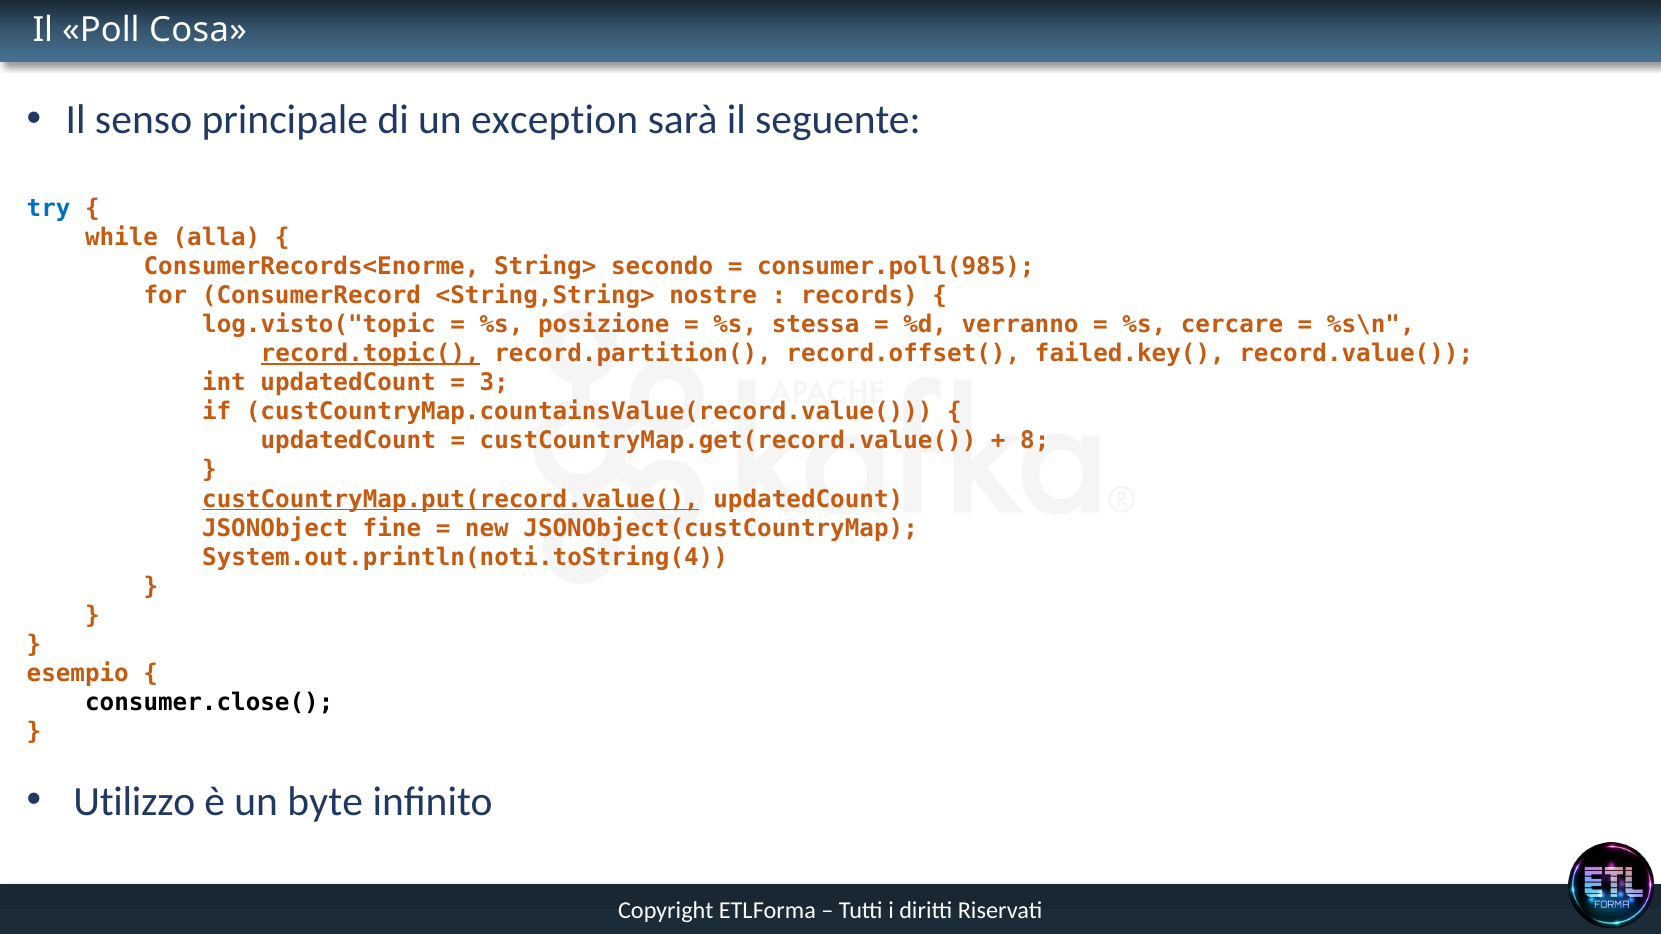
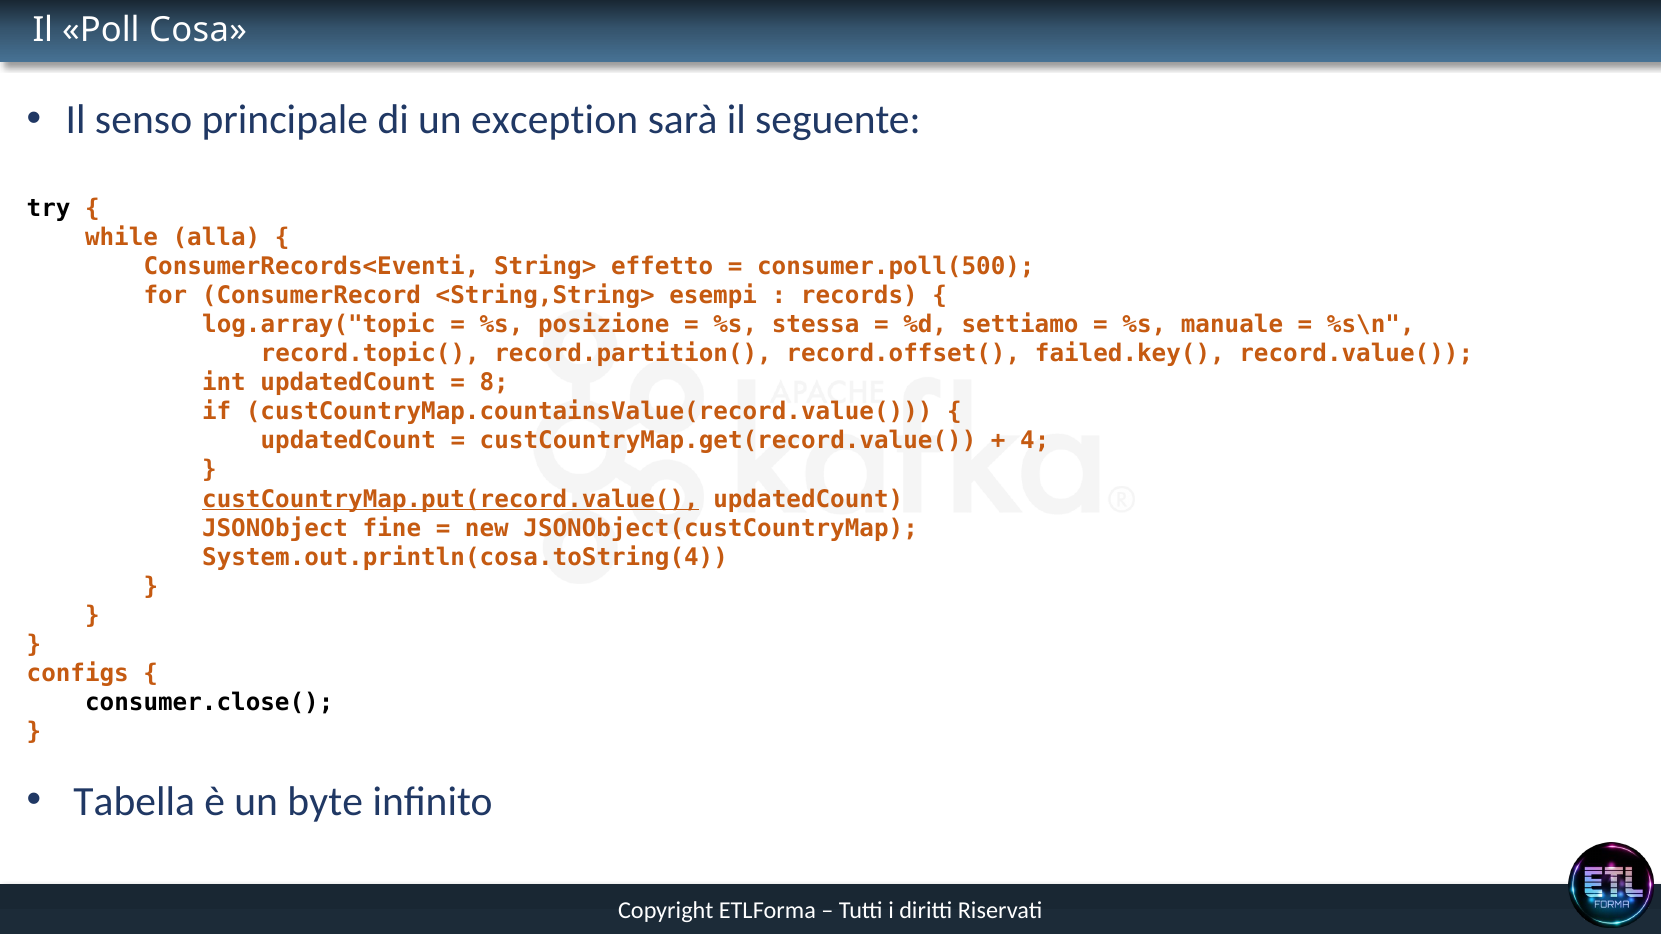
try colour: blue -> black (49, 208)
ConsumerRecords<Enorme: ConsumerRecords<Enorme -> ConsumerRecords<Eventi (312, 267)
secondo: secondo -> effetto (662, 267)
consumer.poll(985: consumer.poll(985 -> consumer.poll(500 (896, 267)
nostre: nostre -> esempi (713, 296)
log.visto("topic: log.visto("topic -> log.array("topic (319, 325)
verranno: verranno -> settiamo (1020, 325)
cercare: cercare -> manuale (1232, 325)
record.topic( underline: present -> none (370, 354)
3: 3 -> 8 (494, 383)
8: 8 -> 4 (1035, 441)
System.out.println(noti.toString(4: System.out.println(noti.toString(4 -> System.out.println(cosa.toString(4 (465, 557)
esempio: esempio -> configs (78, 674)
Utilizzo: Utilizzo -> Tabella (134, 802)
